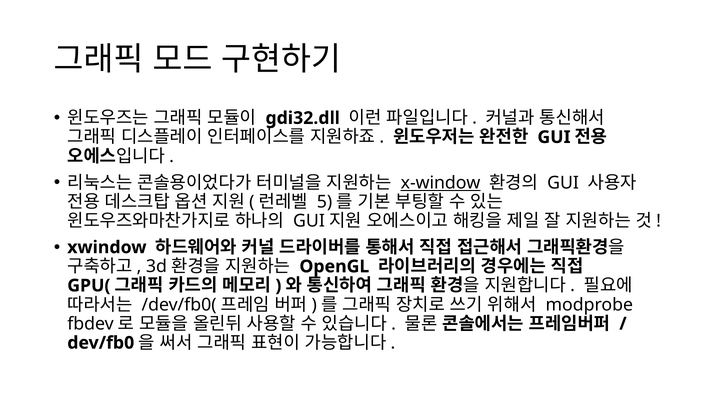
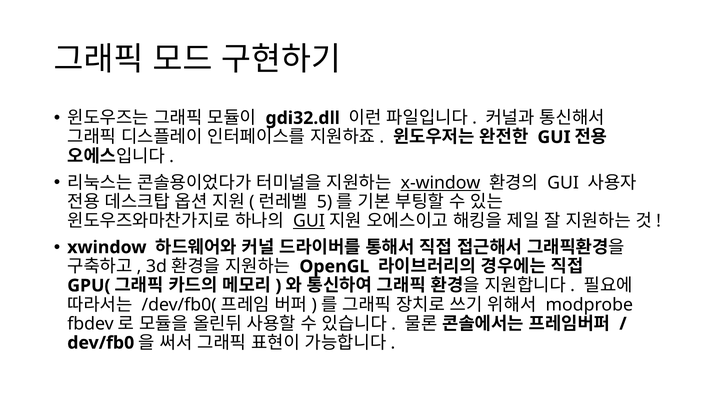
GUI underline: none -> present (309, 221)
